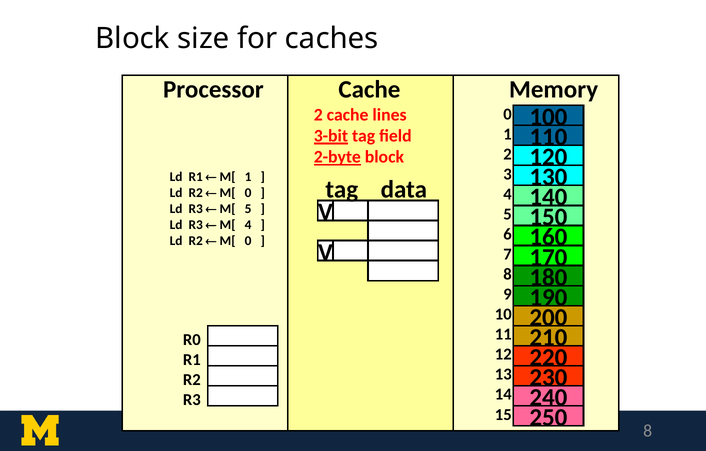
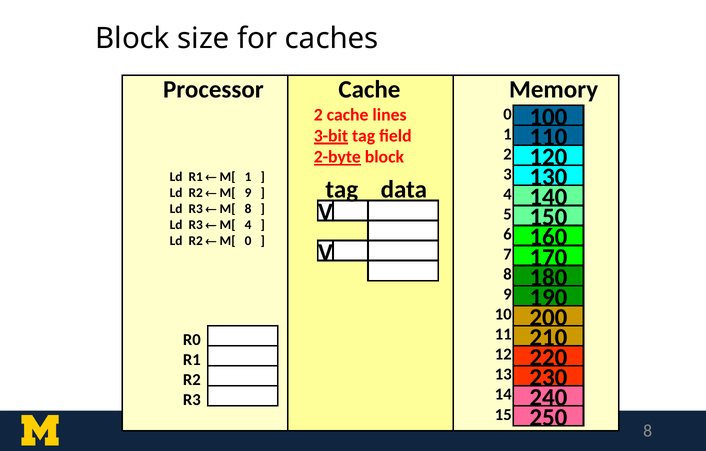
0: 0 -> 9 (248, 193)
M[ 5: 5 -> 8 (248, 209)
